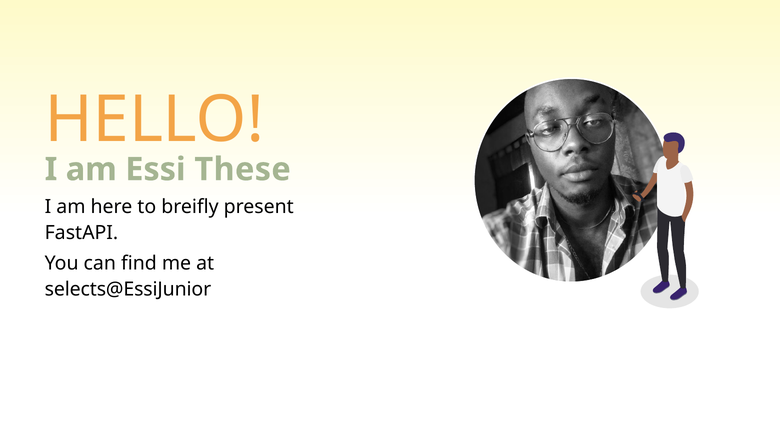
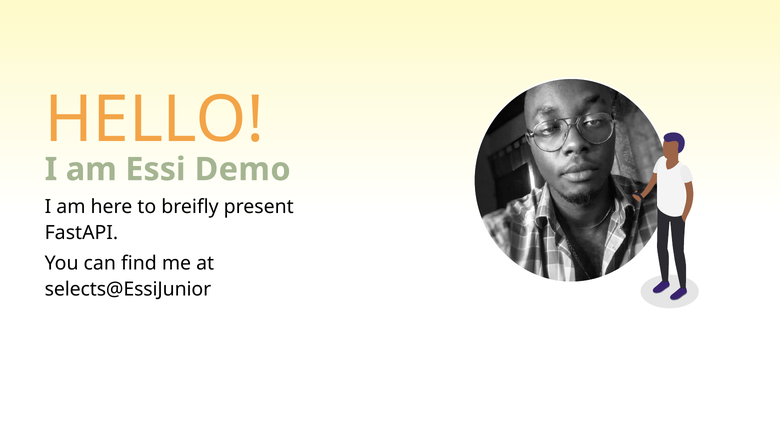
These: These -> Demo (243, 169)
